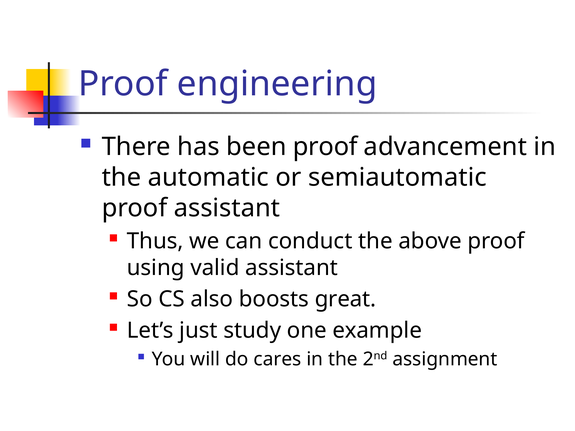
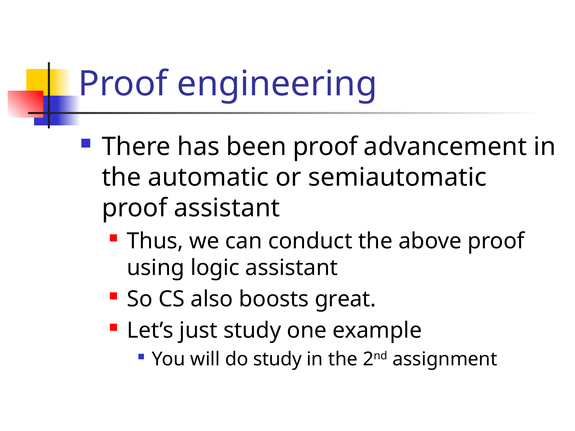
valid: valid -> logic (215, 268)
do cares: cares -> study (278, 359)
